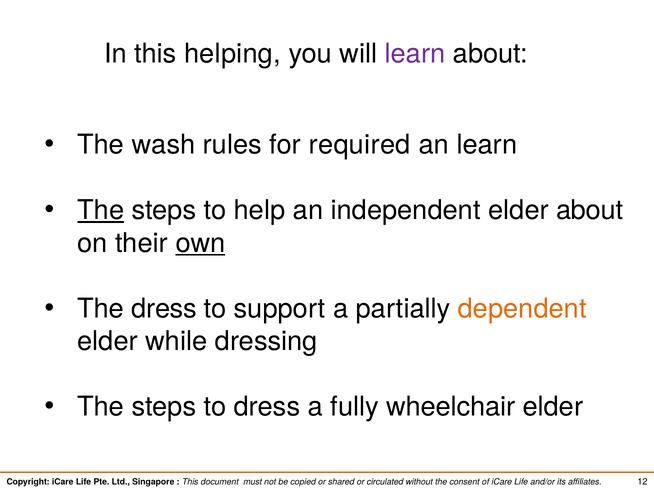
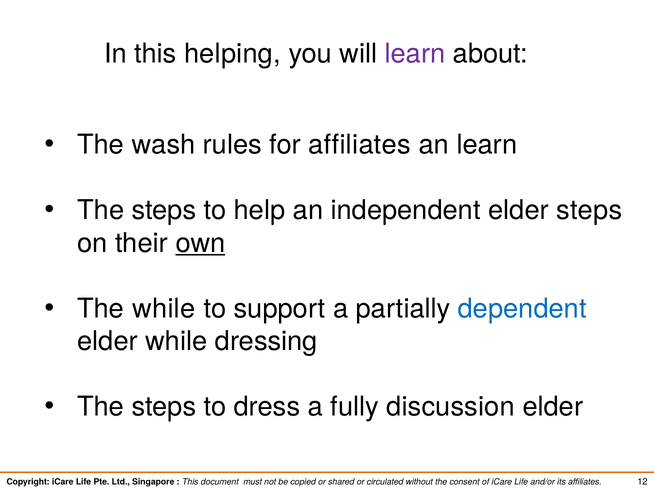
for required: required -> affiliates (360, 145)
The underline: present -> none (101, 210)
elder about: about -> steps (589, 210)
The dress: dress -> while (164, 308)
dependent colour: orange -> blue (522, 308)
wheelchair: wheelchair -> discussion (451, 406)
